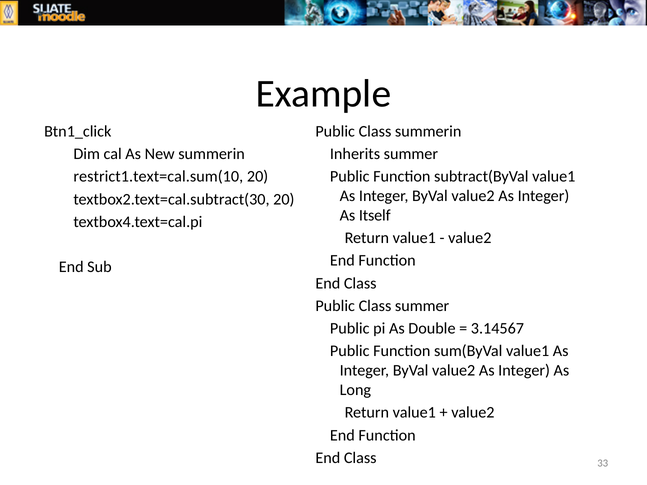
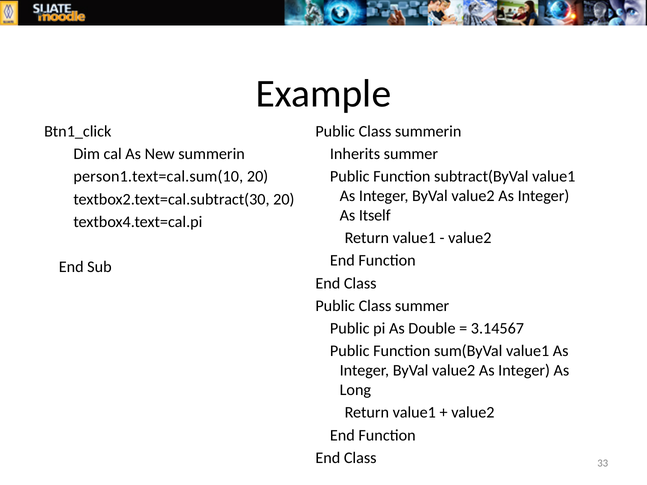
restrict1.text=cal.sum(10: restrict1.text=cal.sum(10 -> person1.text=cal.sum(10 (158, 177)
